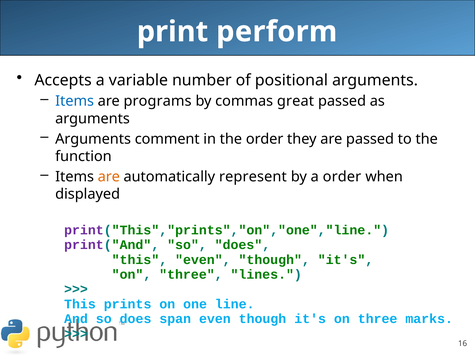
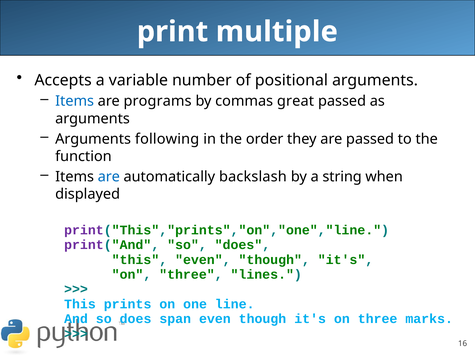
perform: perform -> multiple (277, 32)
comment: comment -> following (167, 139)
are colour: orange -> blue (109, 177)
represent: represent -> backslash (253, 177)
a order: order -> string (342, 177)
